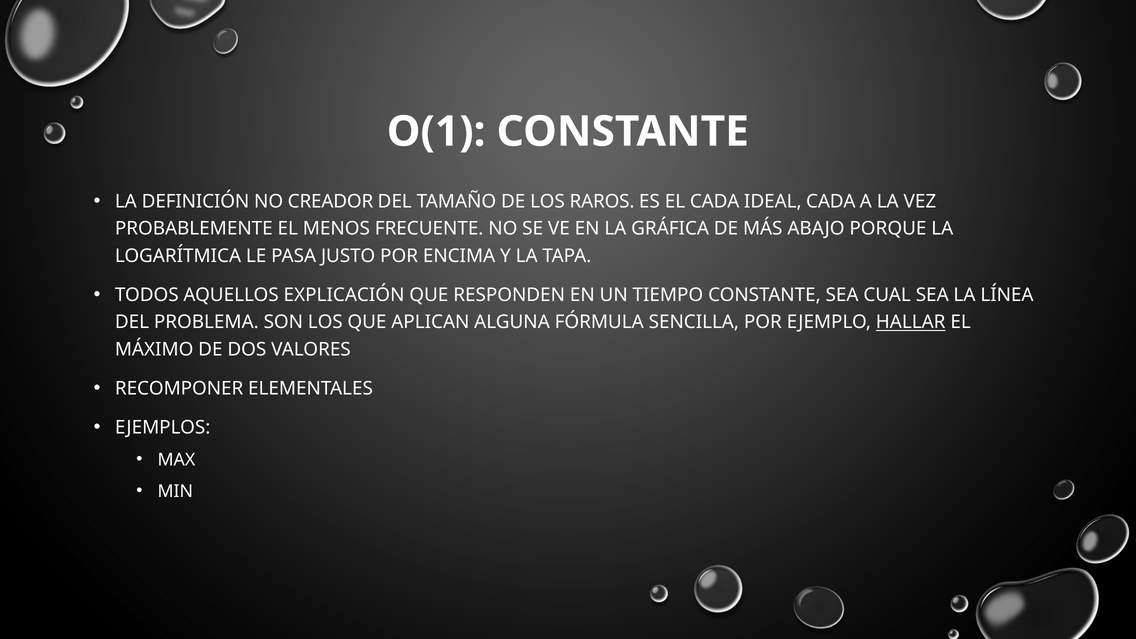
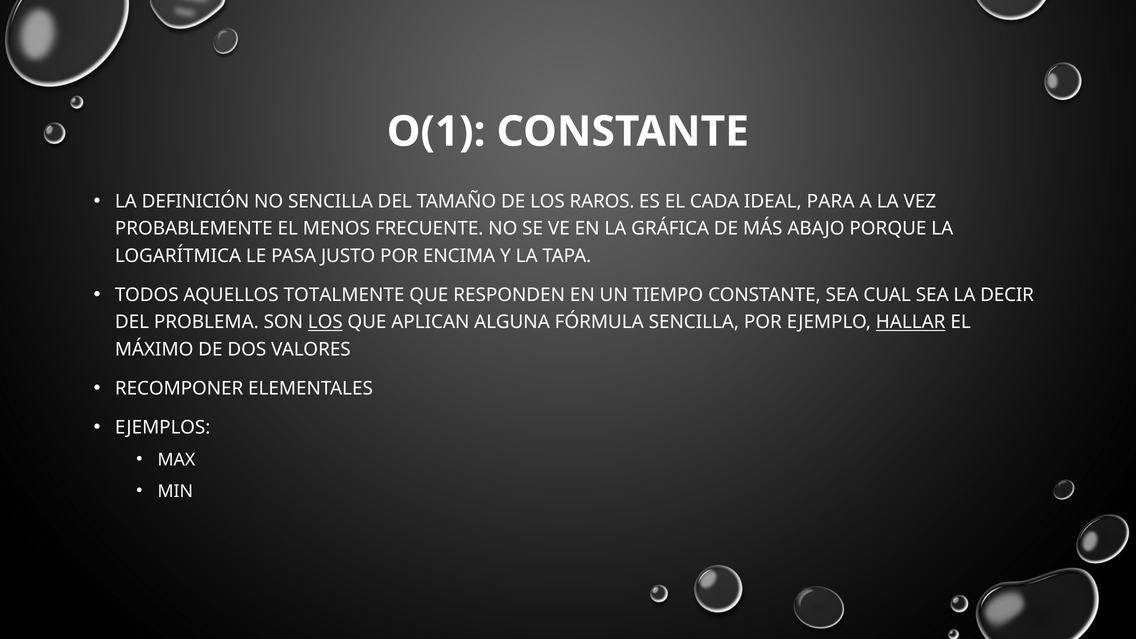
NO CREADOR: CREADOR -> SENCILLA (330, 201)
IDEAL CADA: CADA -> PARA (831, 201)
EXPLICACIÓN: EXPLICACIÓN -> TOTALMENTE (344, 295)
LÍNEA: LÍNEA -> DECIR (1007, 295)
LOS underline: none -> present (325, 322)
